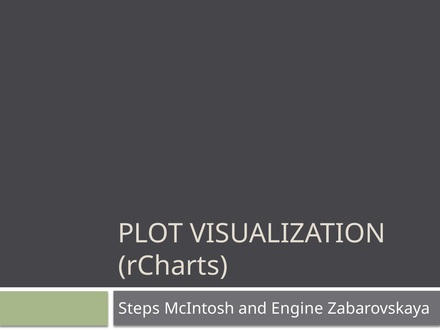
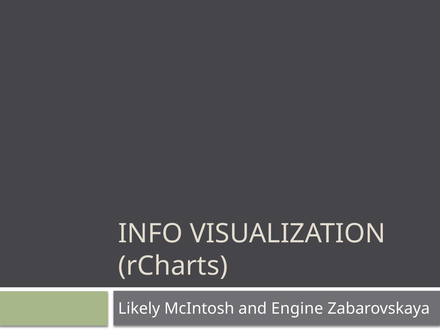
PLOT: PLOT -> INFO (150, 234)
Steps: Steps -> Likely (139, 309)
